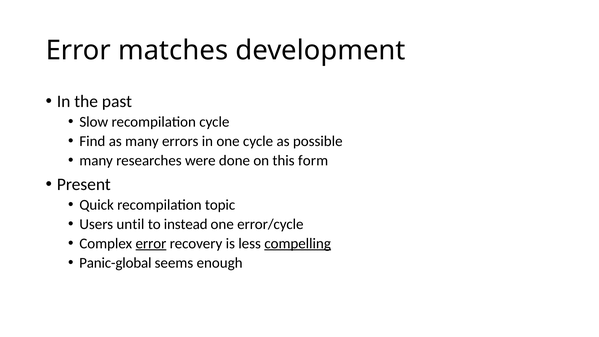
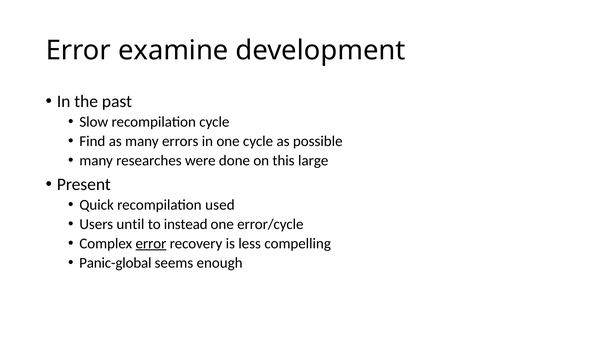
matches: matches -> examine (173, 50)
form: form -> large (313, 160)
topic: topic -> used (220, 205)
compelling underline: present -> none (298, 243)
